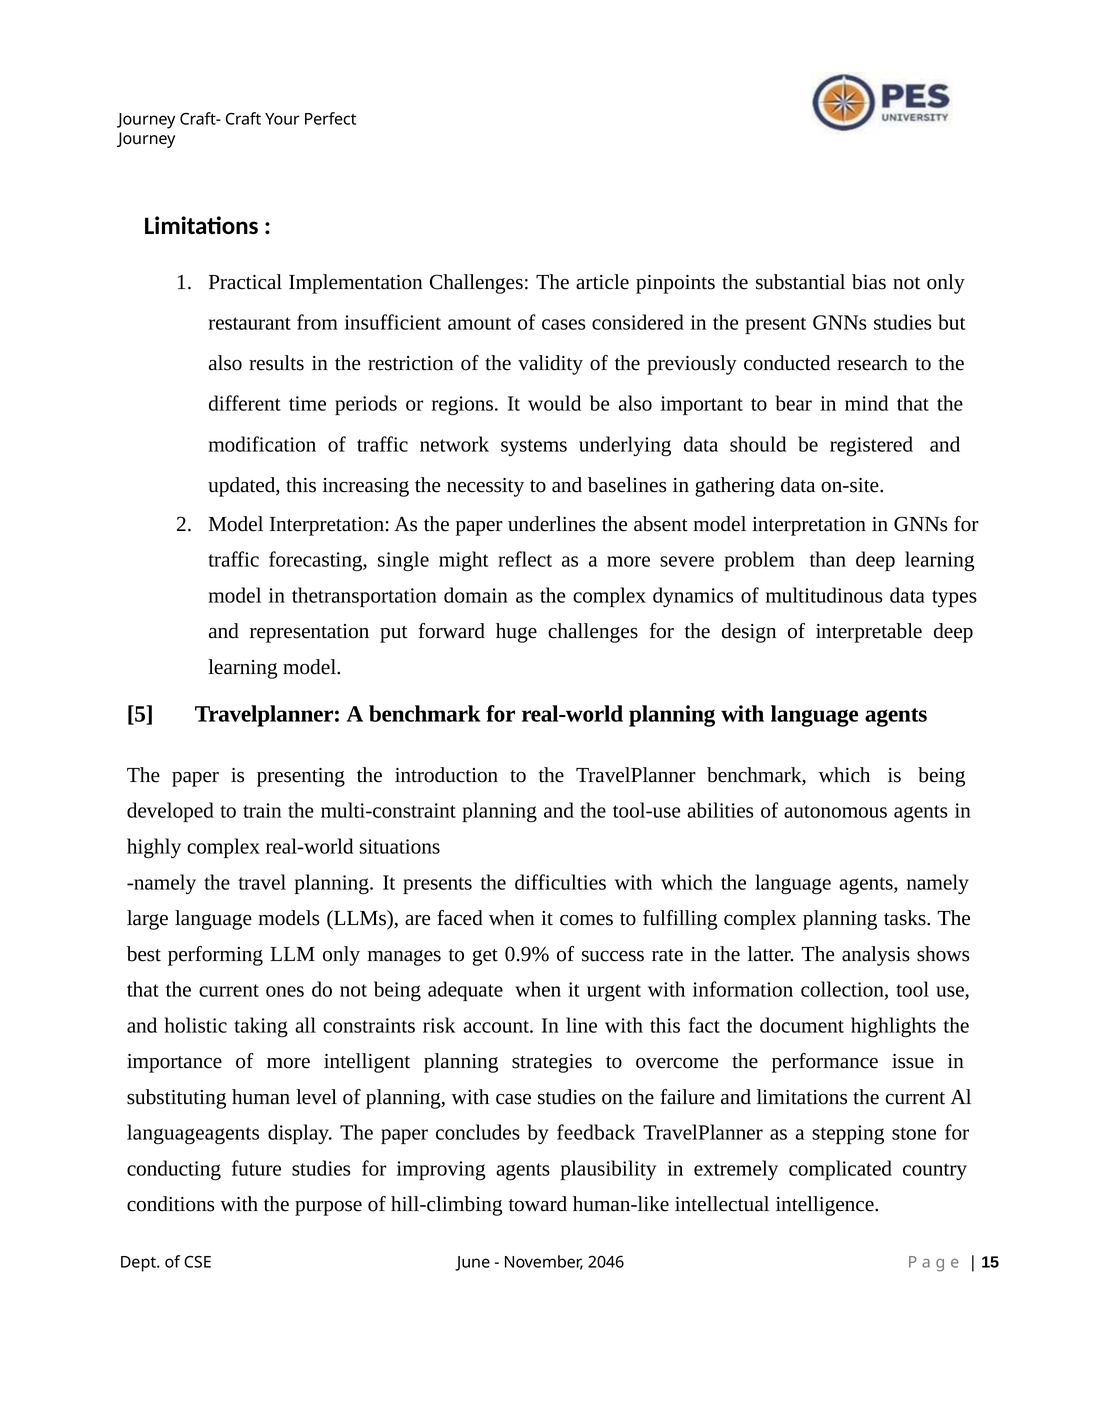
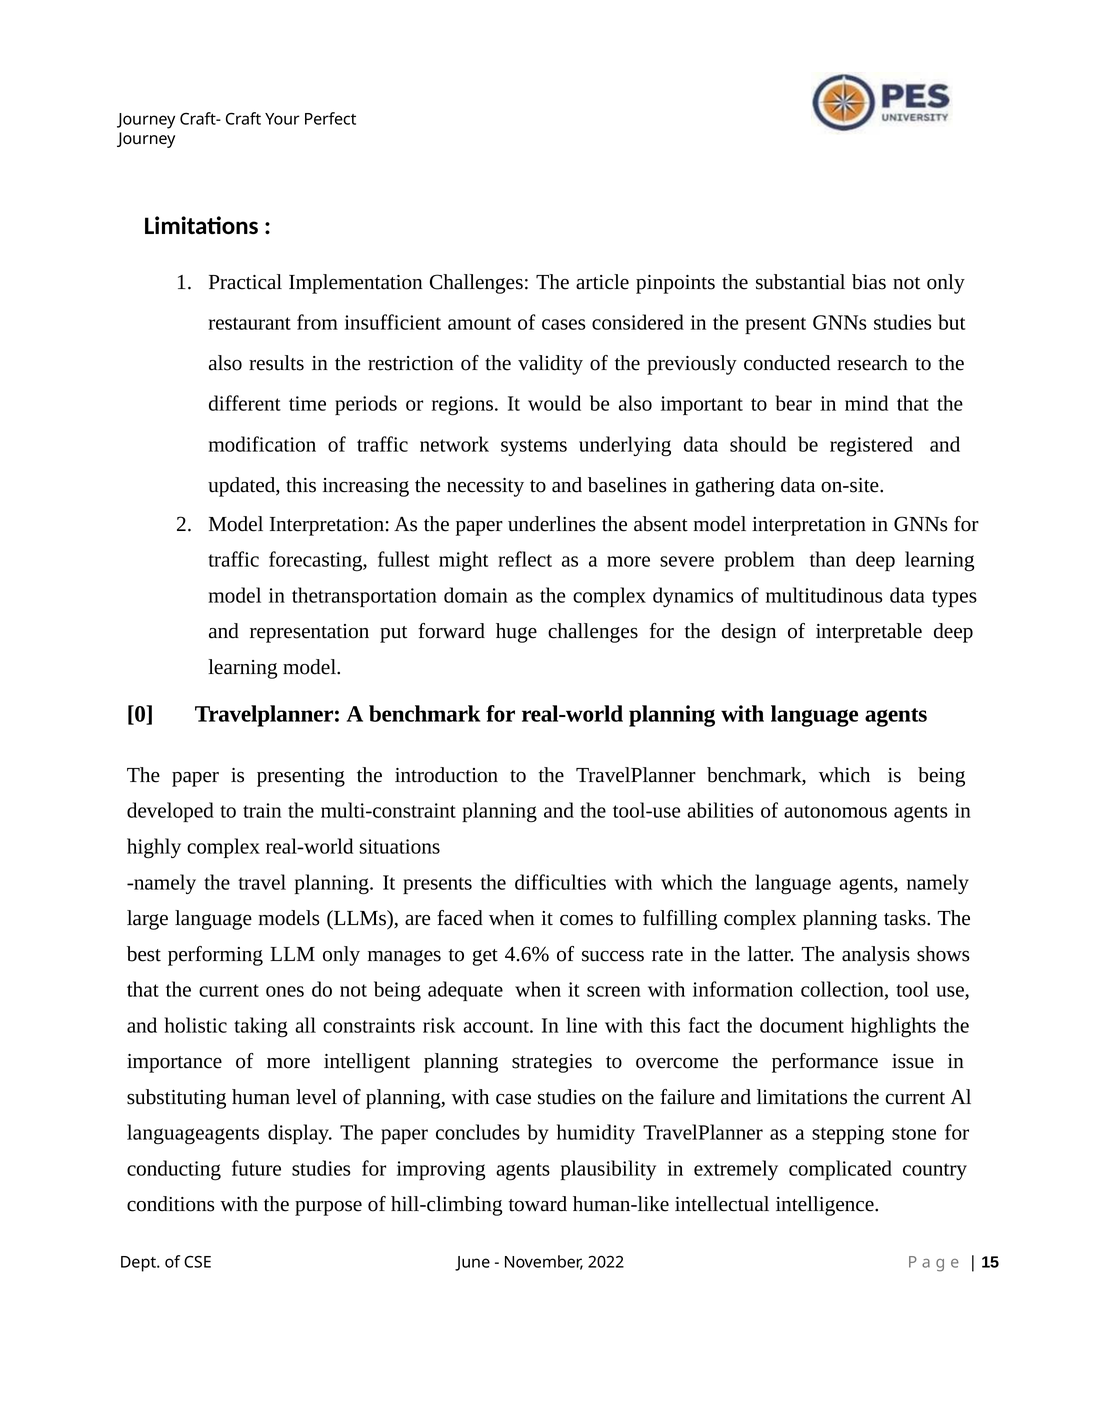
single: single -> fullest (403, 560)
5: 5 -> 0 (140, 715)
0.9%: 0.9% -> 4.6% (527, 955)
urgent: urgent -> screen (614, 990)
feedback: feedback -> humidity (596, 1133)
2046: 2046 -> 2022 (606, 1263)
